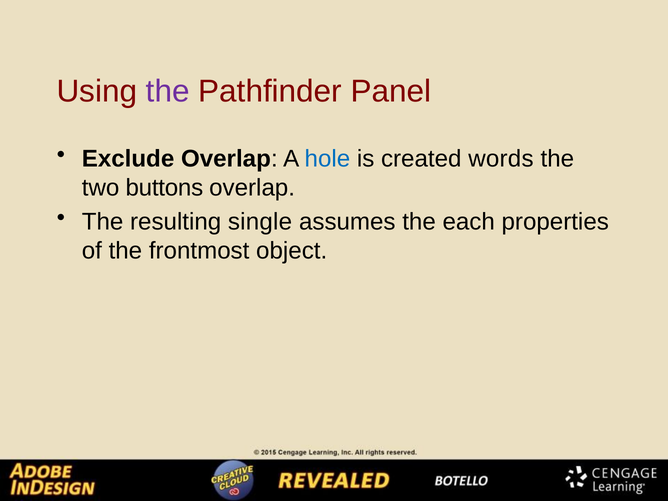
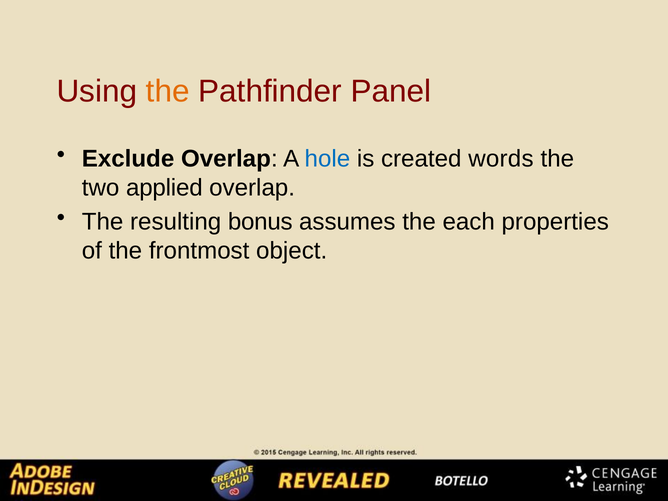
the colour: purple -> orange (168, 91)
buttons: buttons -> applied (164, 188)
single: single -> bonus (260, 222)
